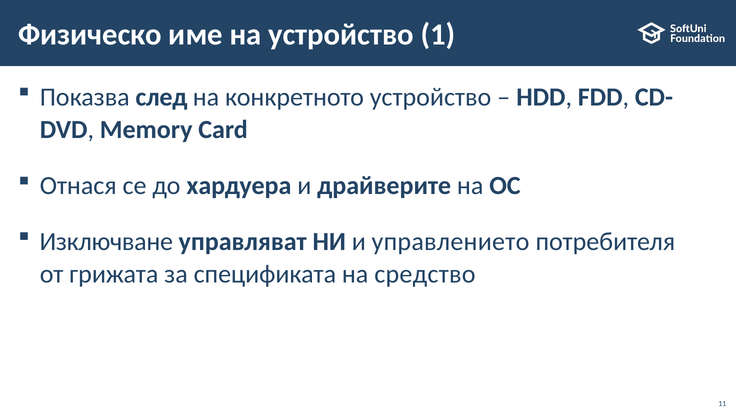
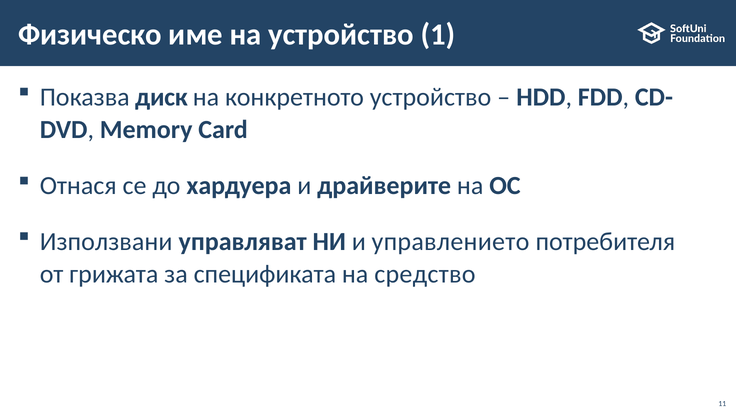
след: след -> диск (161, 97)
Изключване: Изключване -> Използвани (106, 241)
